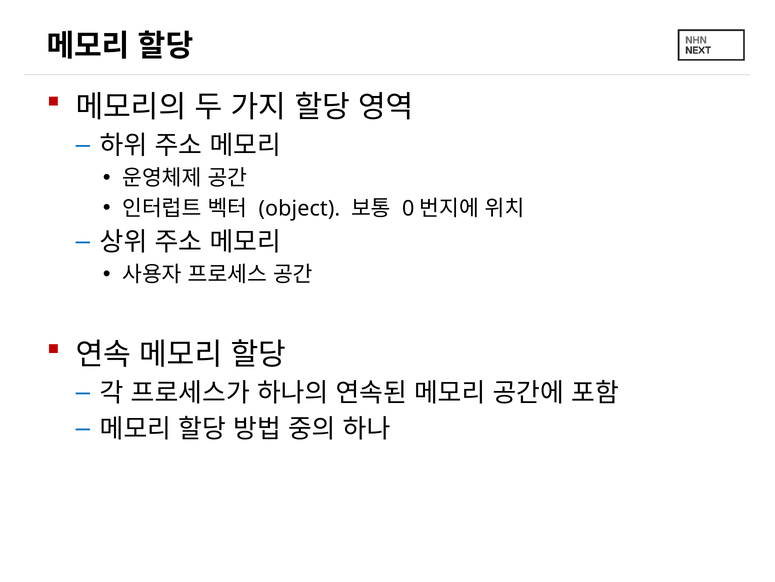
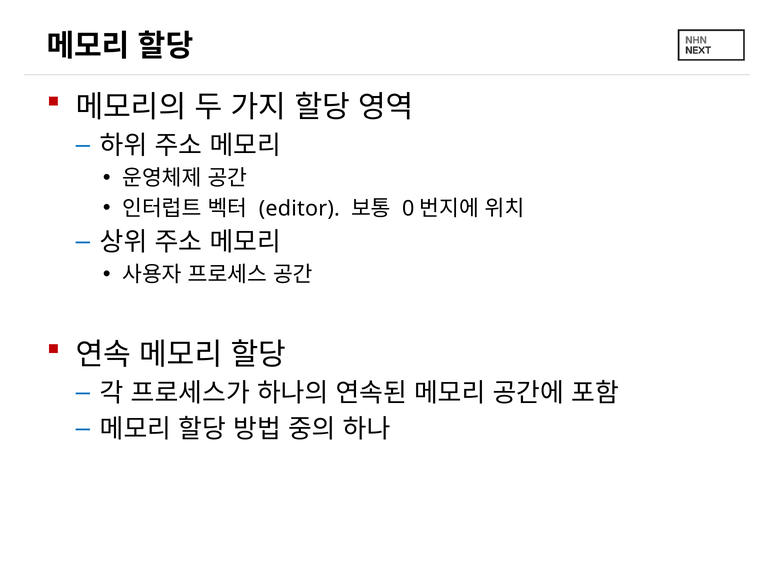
object: object -> editor (299, 208)
